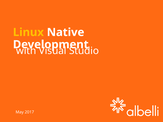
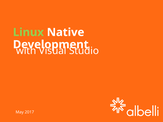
Linux colour: yellow -> light green (28, 32)
